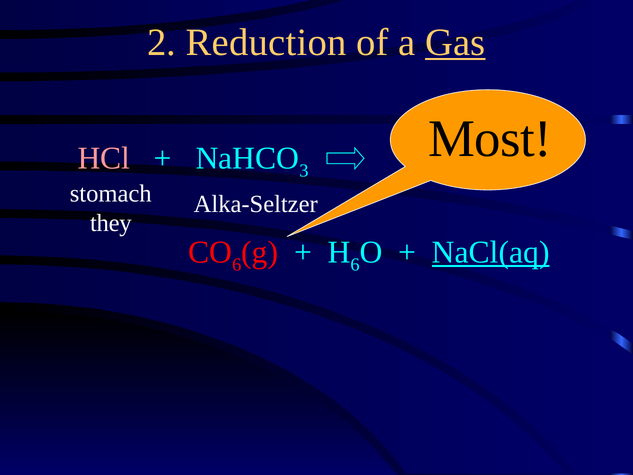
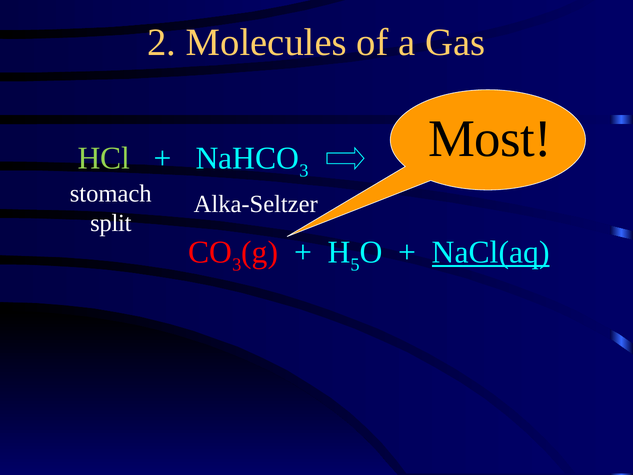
Reduction: Reduction -> Molecules (266, 42)
Gas underline: present -> none (455, 42)
HCl colour: pink -> light green (104, 158)
they: they -> split (111, 223)
6: 6 -> 3 (237, 264)
6: 6 -> 5 (355, 264)
